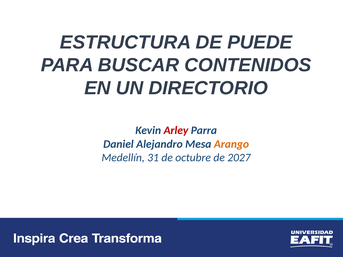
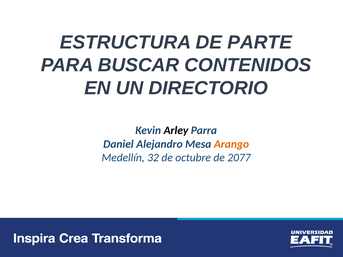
PUEDE: PUEDE -> PARTE (260, 42)
Arley colour: red -> black (176, 130)
31: 31 -> 32 (153, 158)
2027: 2027 -> 2077 (239, 158)
